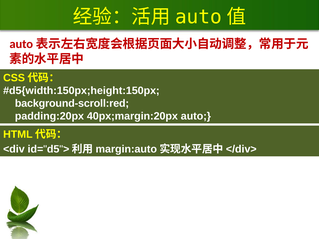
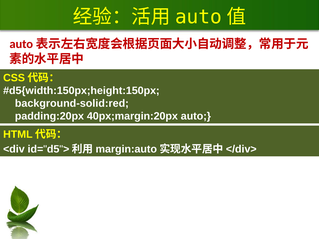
background-scroll:red: background-scroll:red -> background-solid:red (72, 104)
